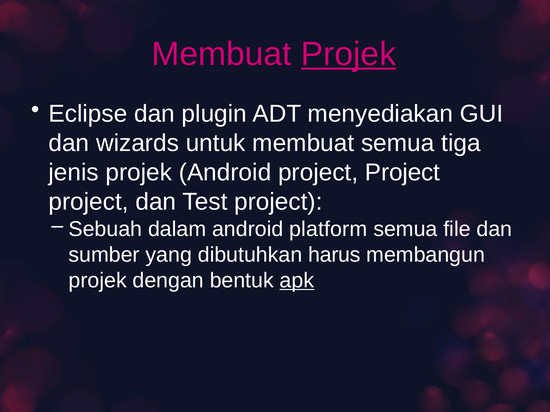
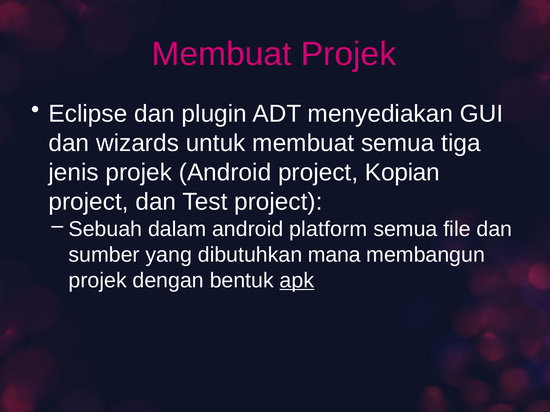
Projek underline: present -> none (349, 54)
Android project Project: Project -> Kopian (402, 173)
harus: harus -> mana (334, 255)
